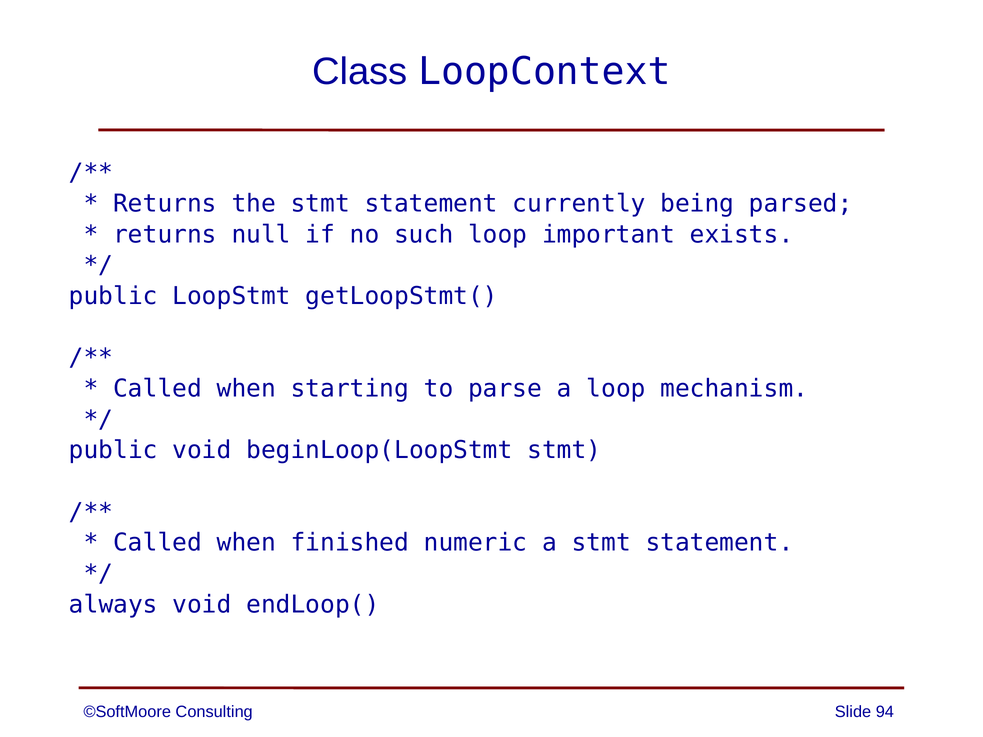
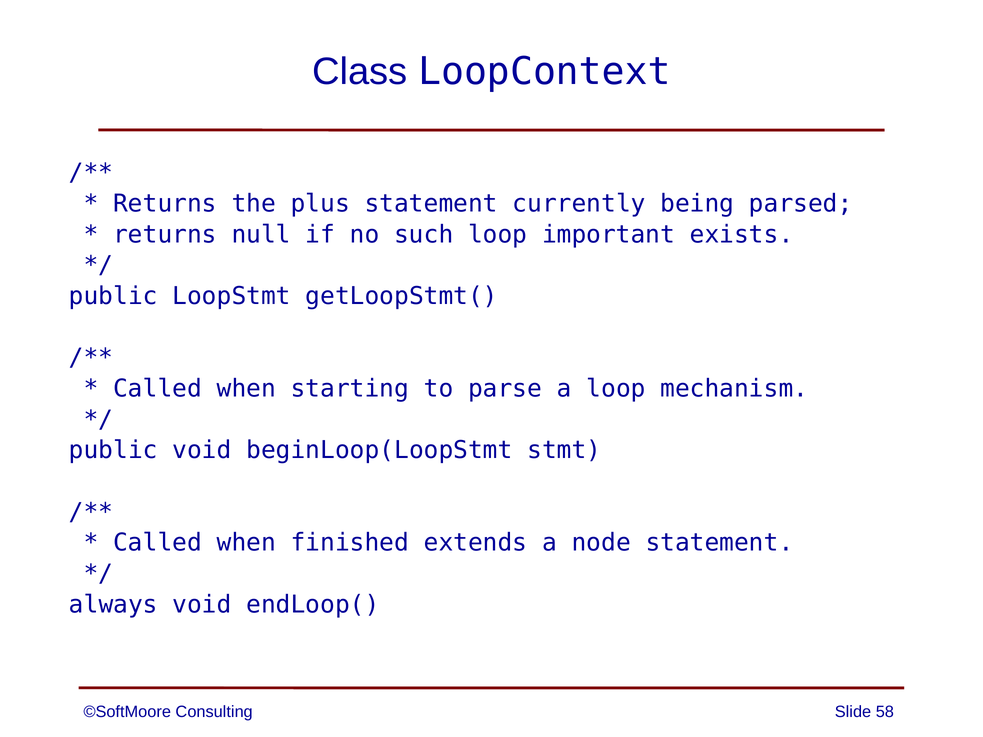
the stmt: stmt -> plus (320, 204)
numeric: numeric -> extends (476, 543)
a stmt: stmt -> node (601, 543)
94: 94 -> 58 (885, 712)
